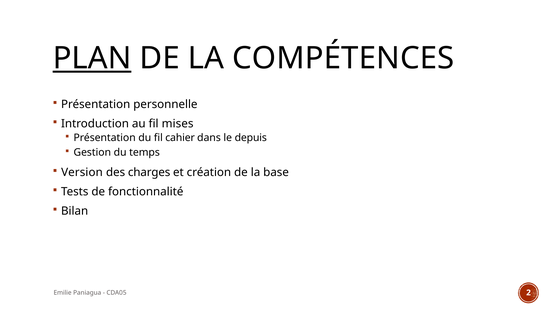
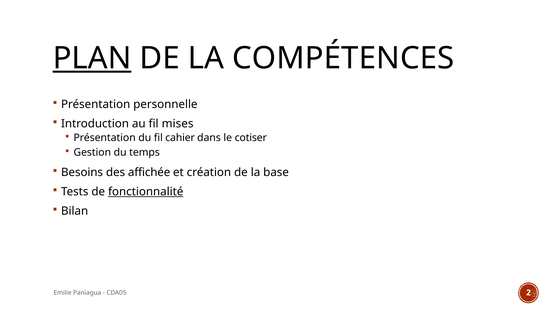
depuis: depuis -> cotiser (251, 138)
Version: Version -> Besoins (82, 173)
charges: charges -> affichée (149, 173)
fonctionnalité underline: none -> present (146, 192)
